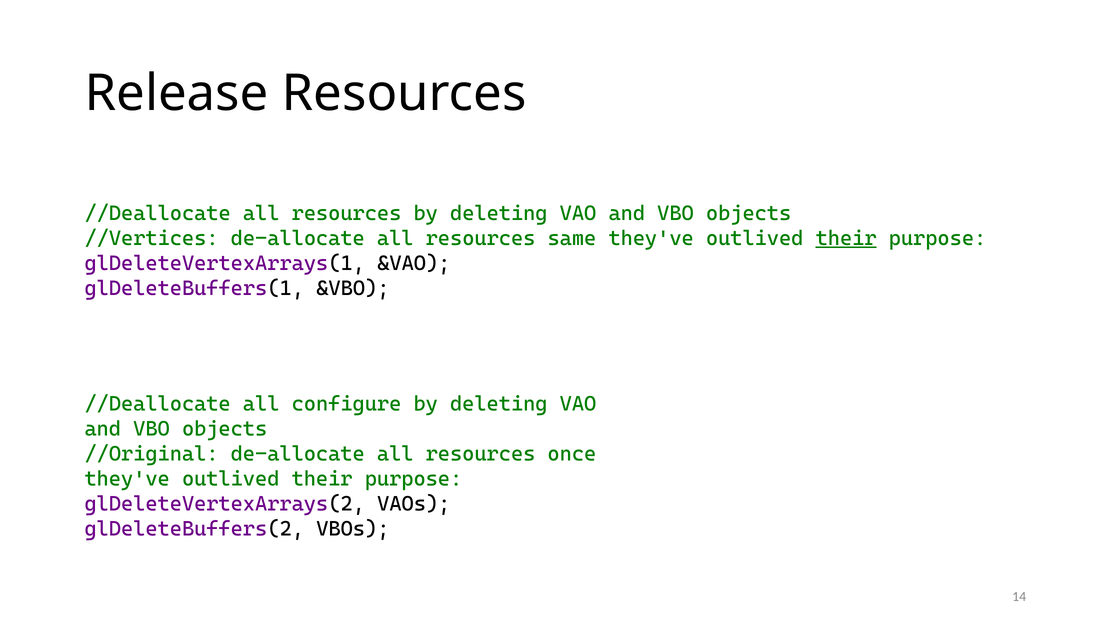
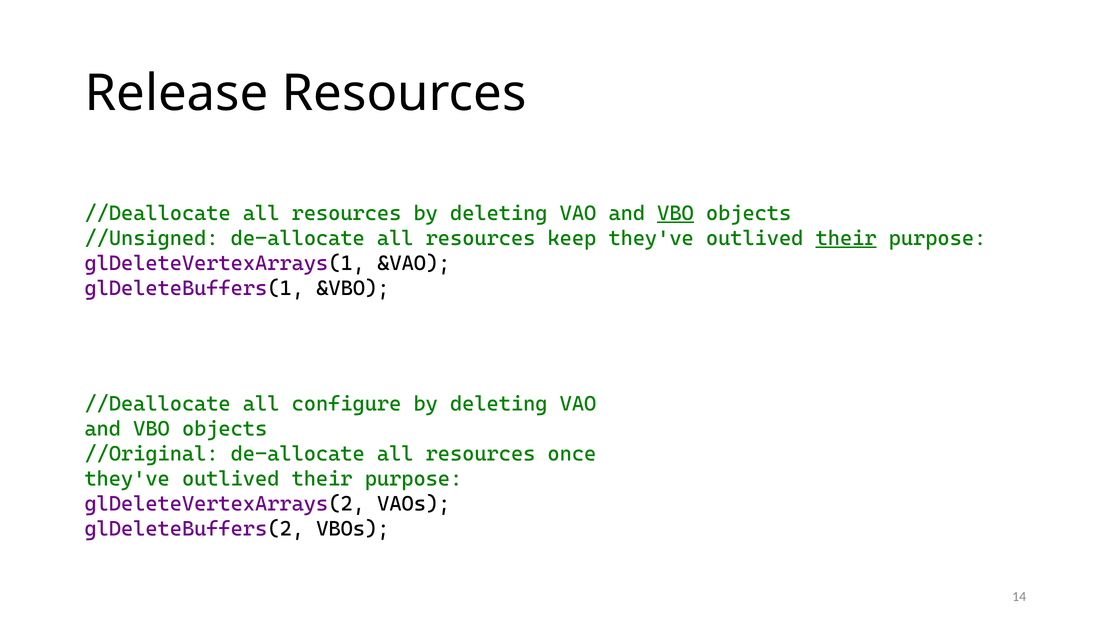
VBO underline: none -> present (675, 213)
//Vertices: //Vertices -> //Unsigned (152, 238)
same: same -> keep (572, 238)
